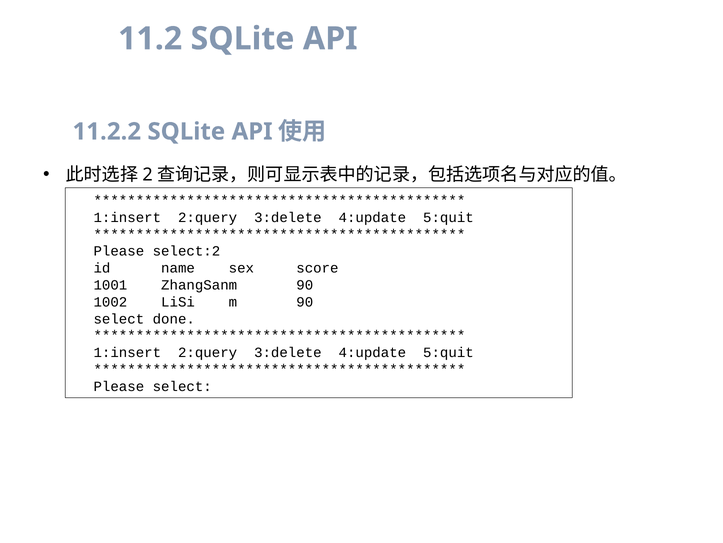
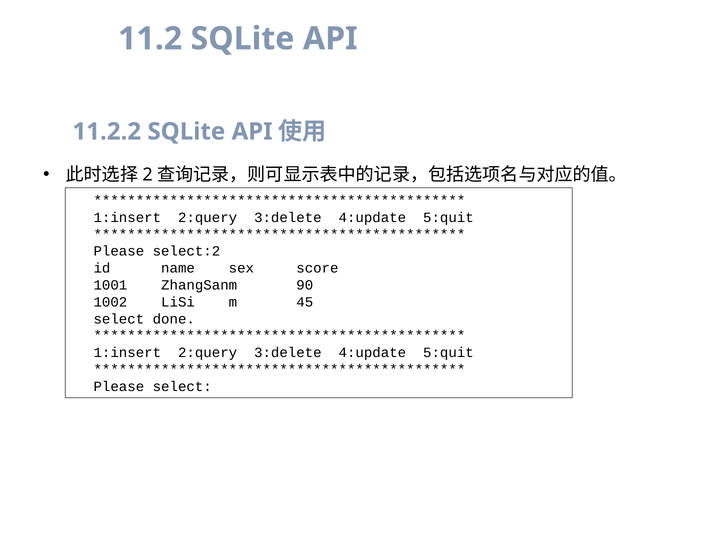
m 90: 90 -> 45 (305, 302)
